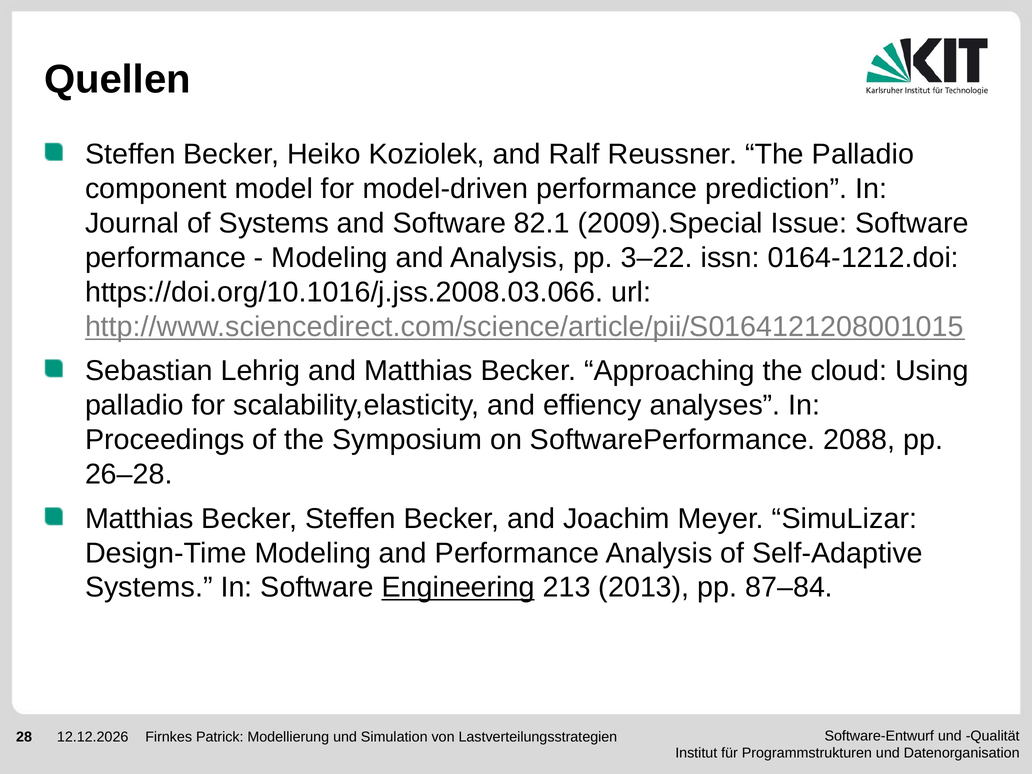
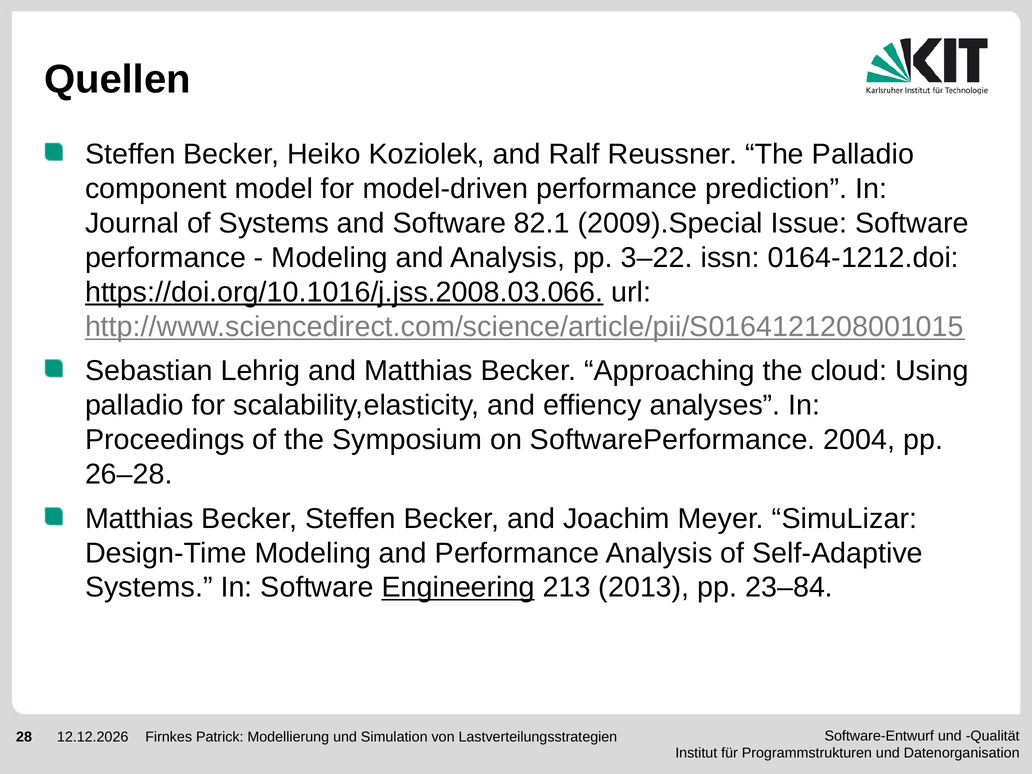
https://doi.org/10.1016/j.jss.2008.03.066 underline: none -> present (344, 292)
2088: 2088 -> 2004 (859, 440)
87–84: 87–84 -> 23–84 (789, 588)
